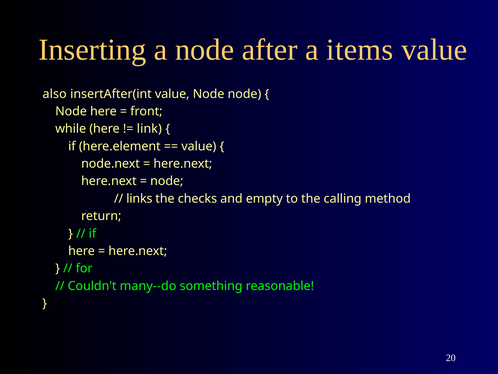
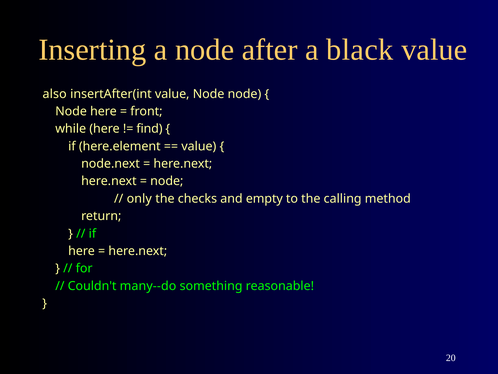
items: items -> black (360, 50)
link: link -> find (149, 129)
links: links -> only (139, 198)
